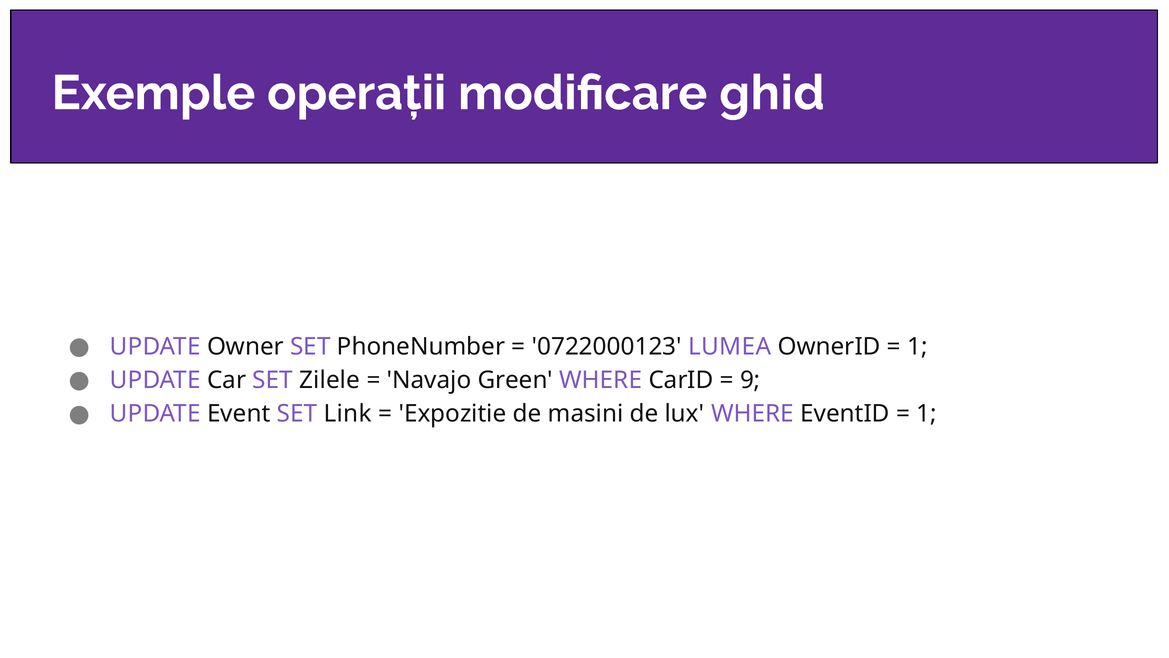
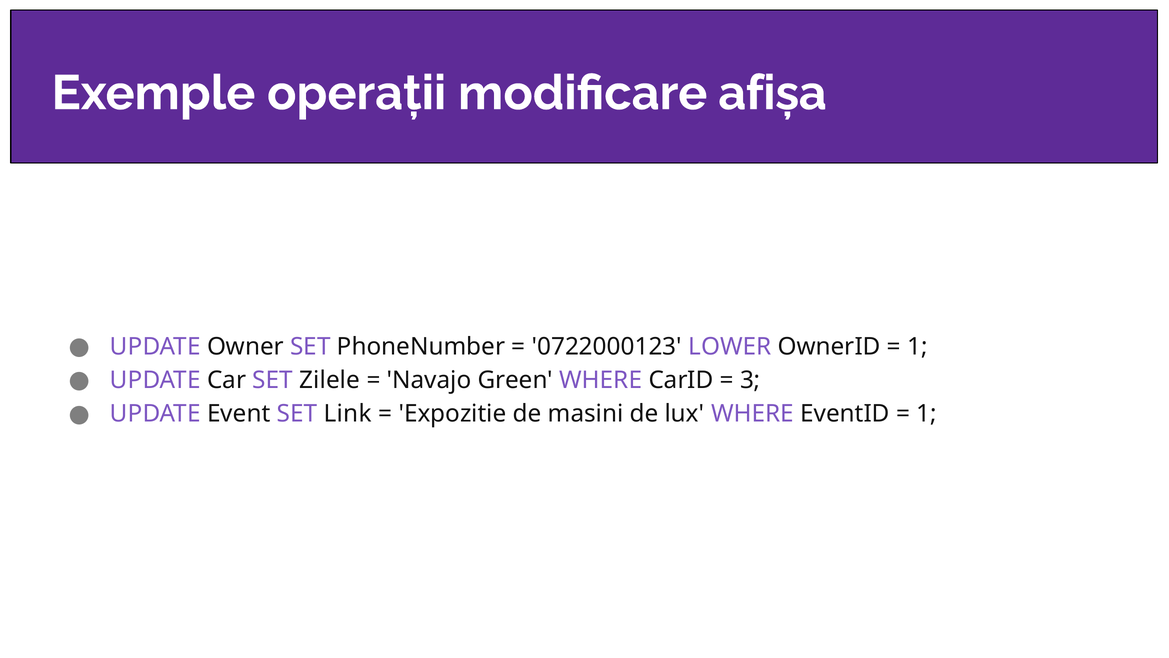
ghid: ghid -> afișa (772, 93)
LUMEA: LUMEA -> LOWER (730, 346)
9: 9 -> 3 (750, 380)
